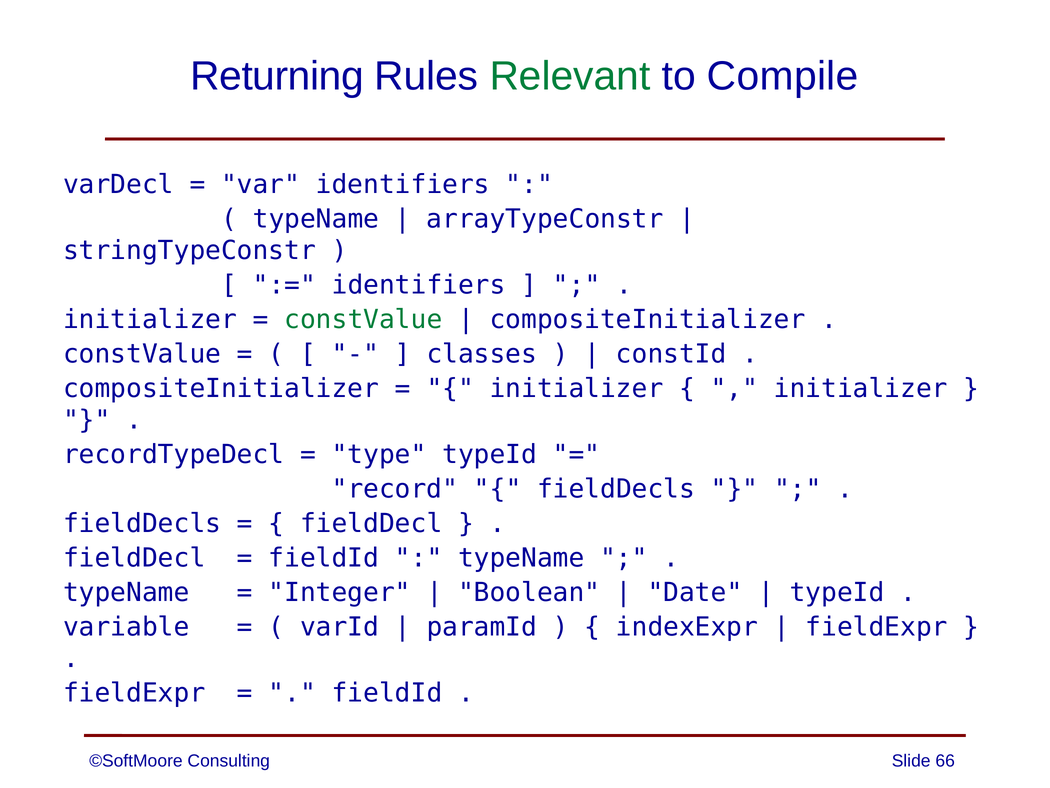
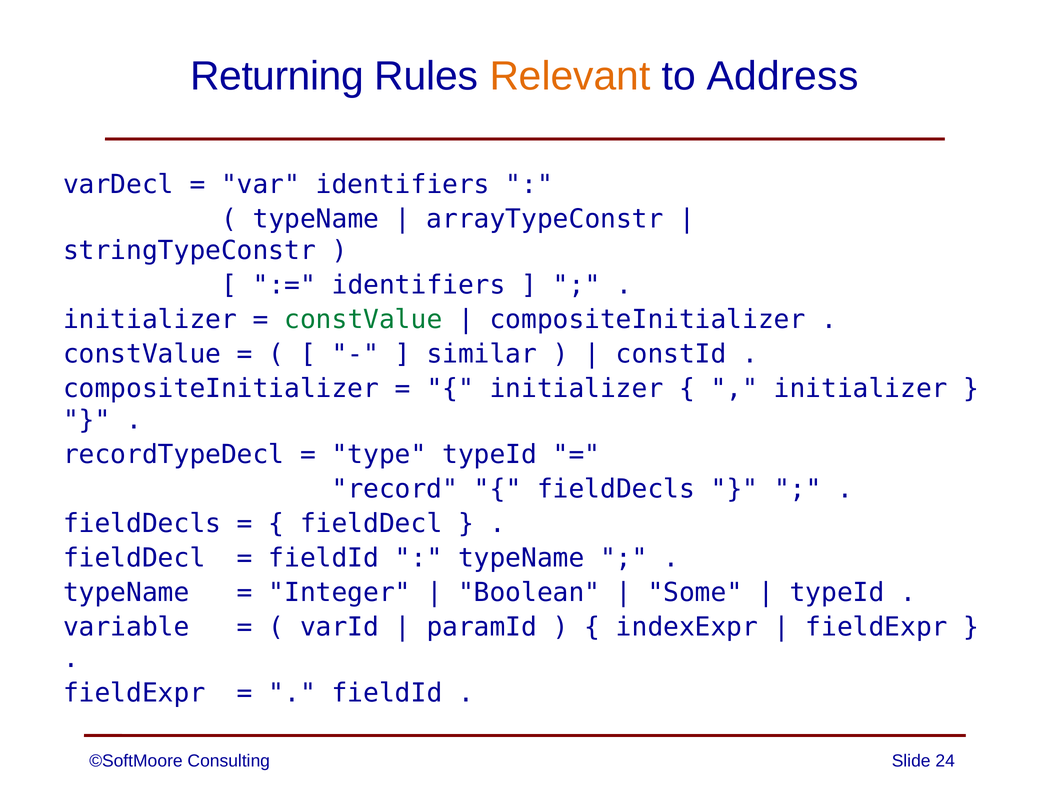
Relevant colour: green -> orange (570, 76)
Compile: Compile -> Address (783, 76)
classes: classes -> similar (482, 354)
Date: Date -> Some (695, 592)
66: 66 -> 24 (945, 761)
